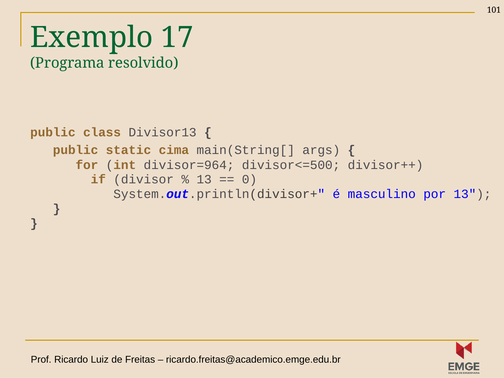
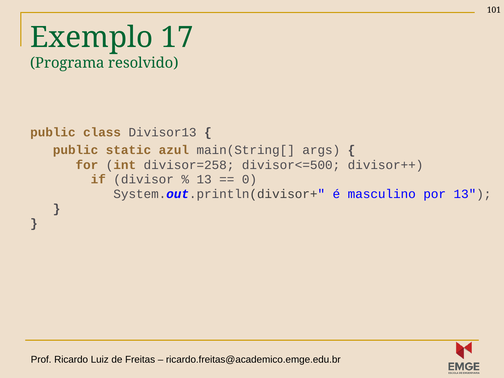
cima: cima -> azul (174, 150)
divisor=964: divisor=964 -> divisor=258 (189, 165)
